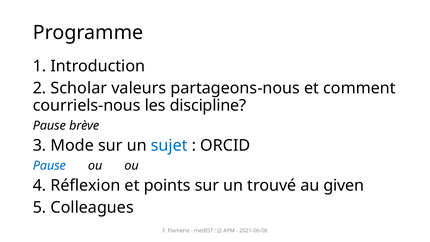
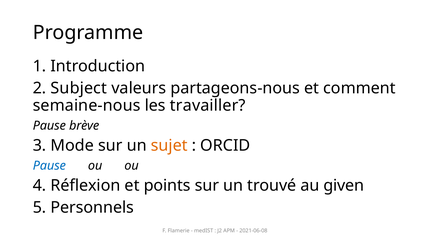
Scholar: Scholar -> Subject (79, 88)
courriels-nous: courriels-nous -> semaine-nous (87, 106)
discipline: discipline -> travailler (208, 106)
sujet colour: blue -> orange (169, 146)
Colleagues: Colleagues -> Personnels (92, 207)
